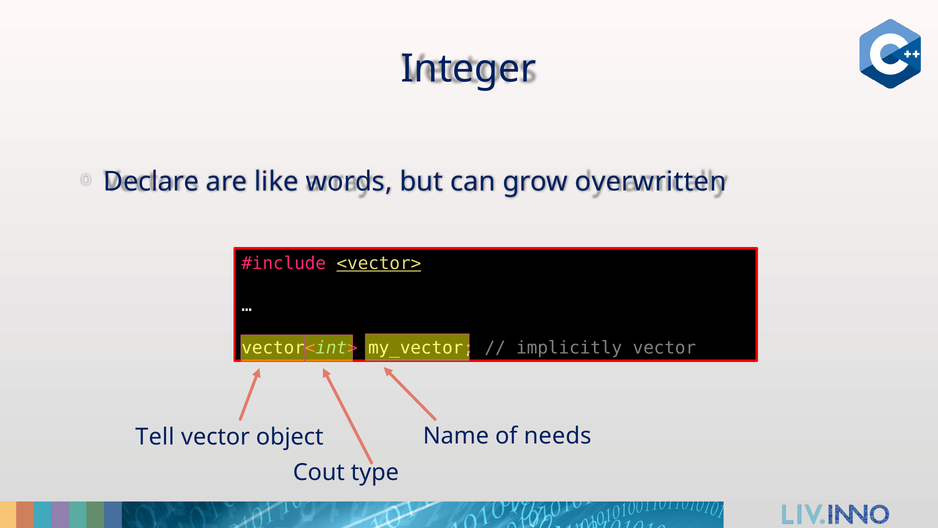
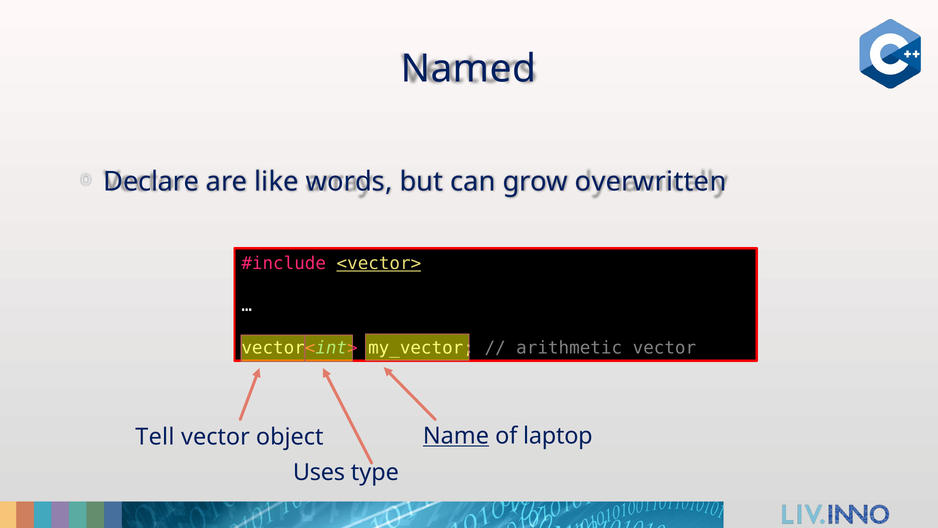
Integer: Integer -> Named (468, 69)
implicitly: implicitly -> arithmetic (569, 348)
Name underline: none -> present (456, 436)
needs: needs -> laptop (558, 436)
Cout: Cout -> Uses (319, 472)
